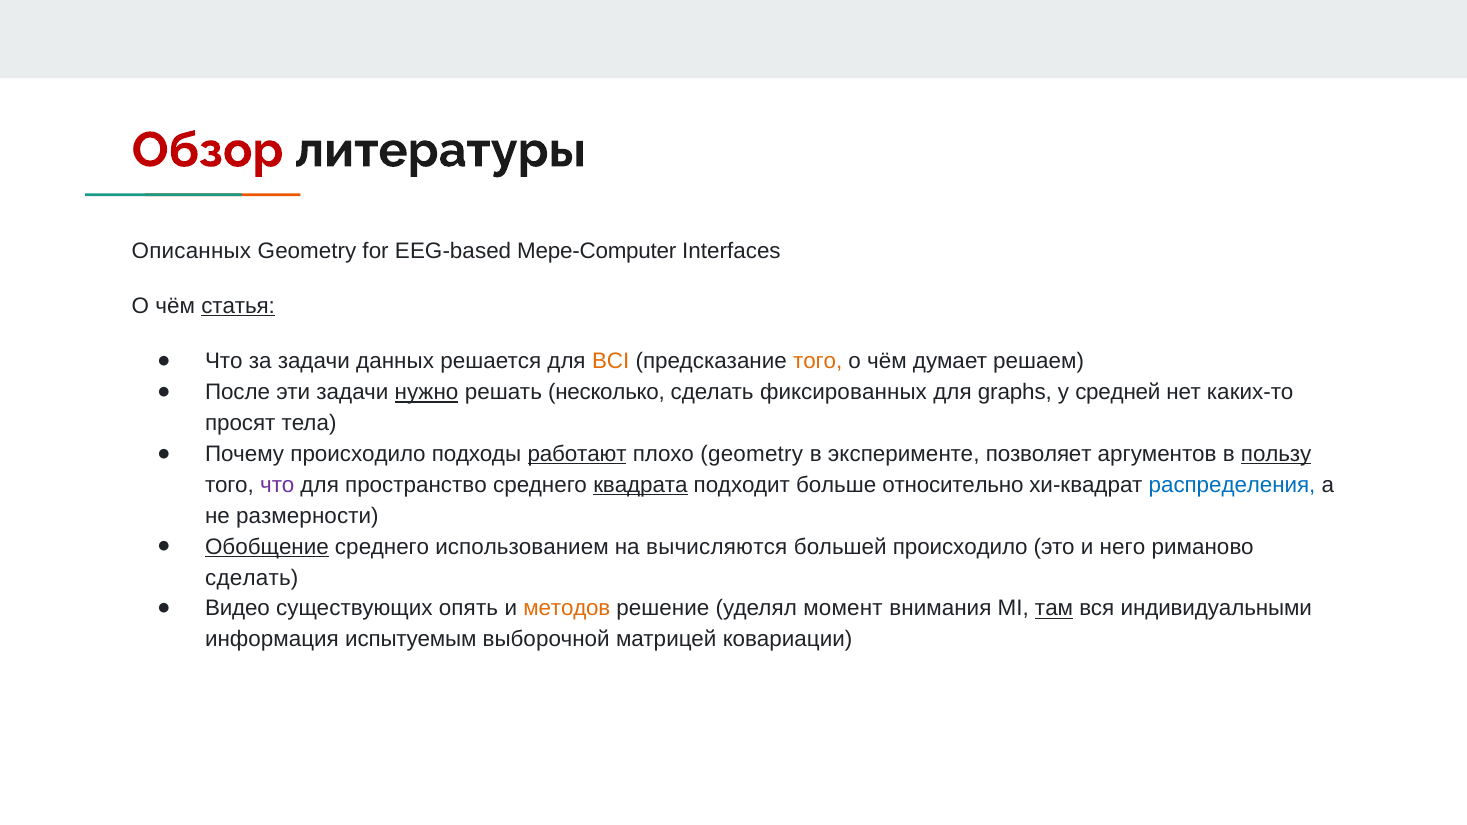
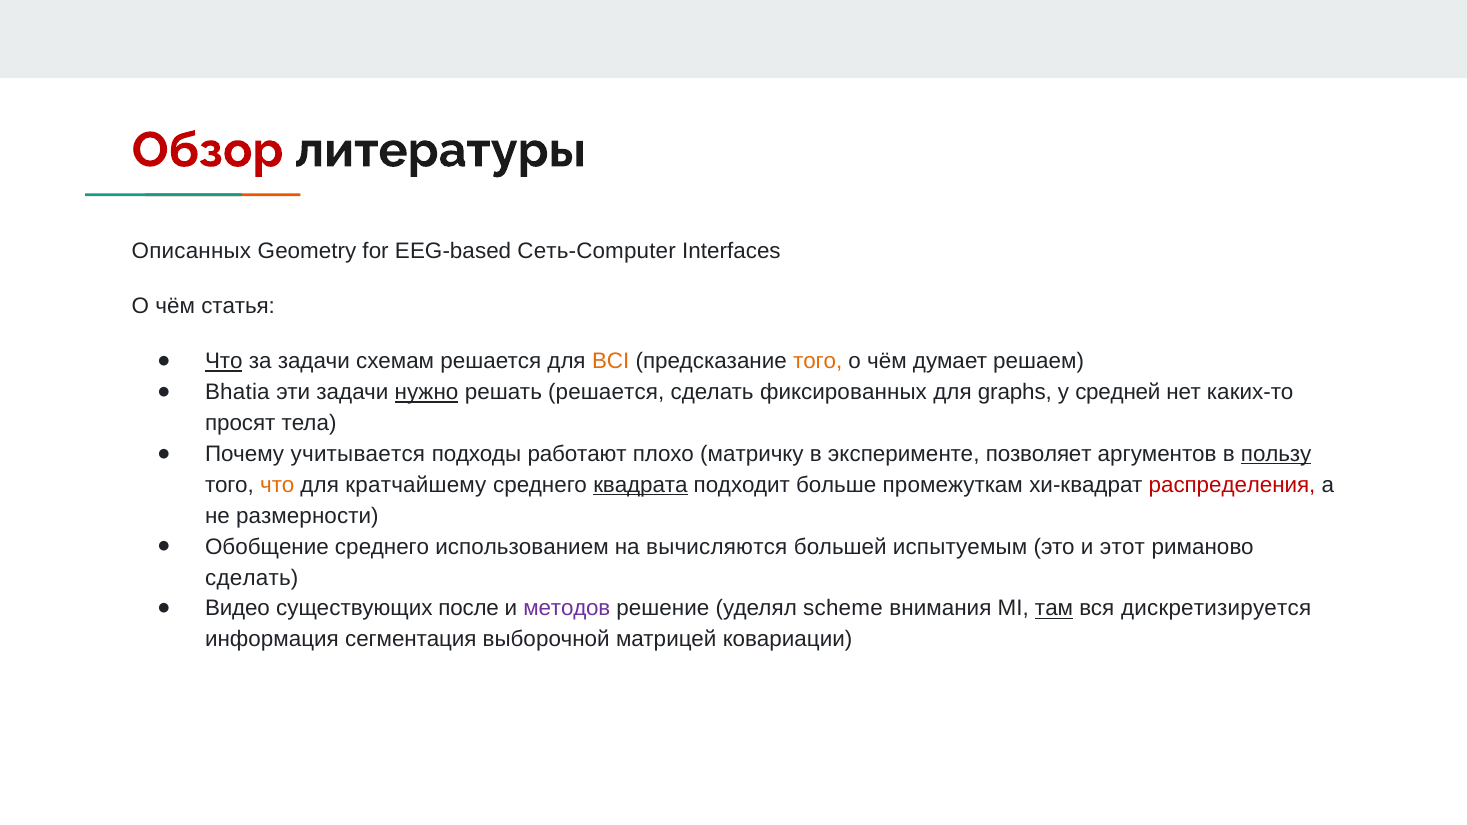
Мере-Computer: Мере-Computer -> Сеть-Computer (597, 251)
статья underline: present -> none (238, 306)
Что underline: none -> present (224, 362)
данных: данных -> схемам (395, 362)
После: После -> Bhatia (237, 392)
решать несколько: несколько -> решается (606, 392)
Почему происходило: происходило -> учитывается (358, 454)
работают underline: present -> none (577, 454)
плохо geometry: geometry -> матричку (752, 454)
что colour: purple -> orange (277, 485)
пространство: пространство -> кратчайшему (416, 485)
относительно: относительно -> промежуткам (953, 485)
распределения colour: blue -> red (1232, 485)
Обобщение underline: present -> none (267, 547)
большей происходило: происходило -> испытуемым (960, 547)
него: него -> этот (1122, 547)
опять: опять -> после (469, 609)
методов colour: orange -> purple (567, 609)
момент: момент -> scheme (843, 609)
индивидуальными: индивидуальными -> дискретизируется (1216, 609)
испытуемым: испытуемым -> сегментация (411, 640)
